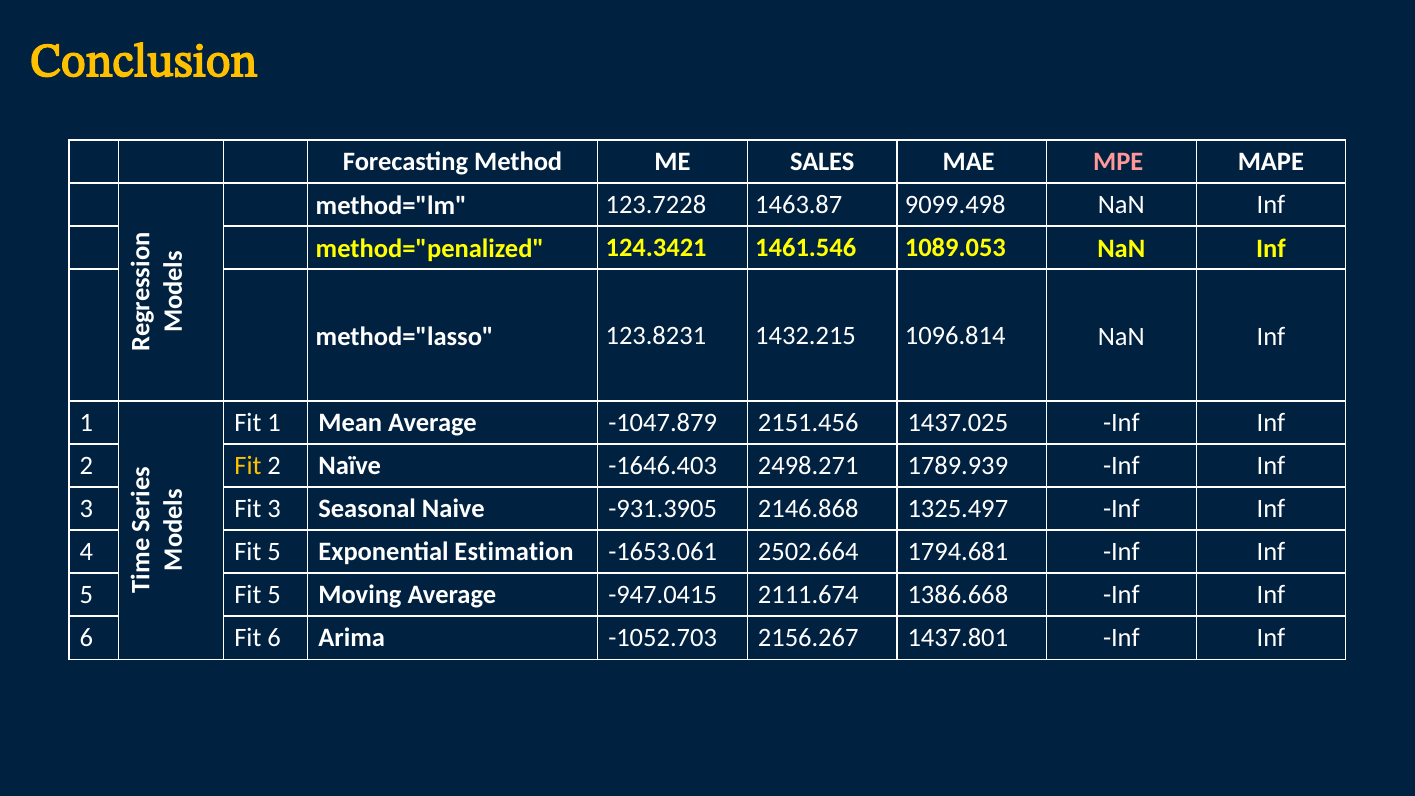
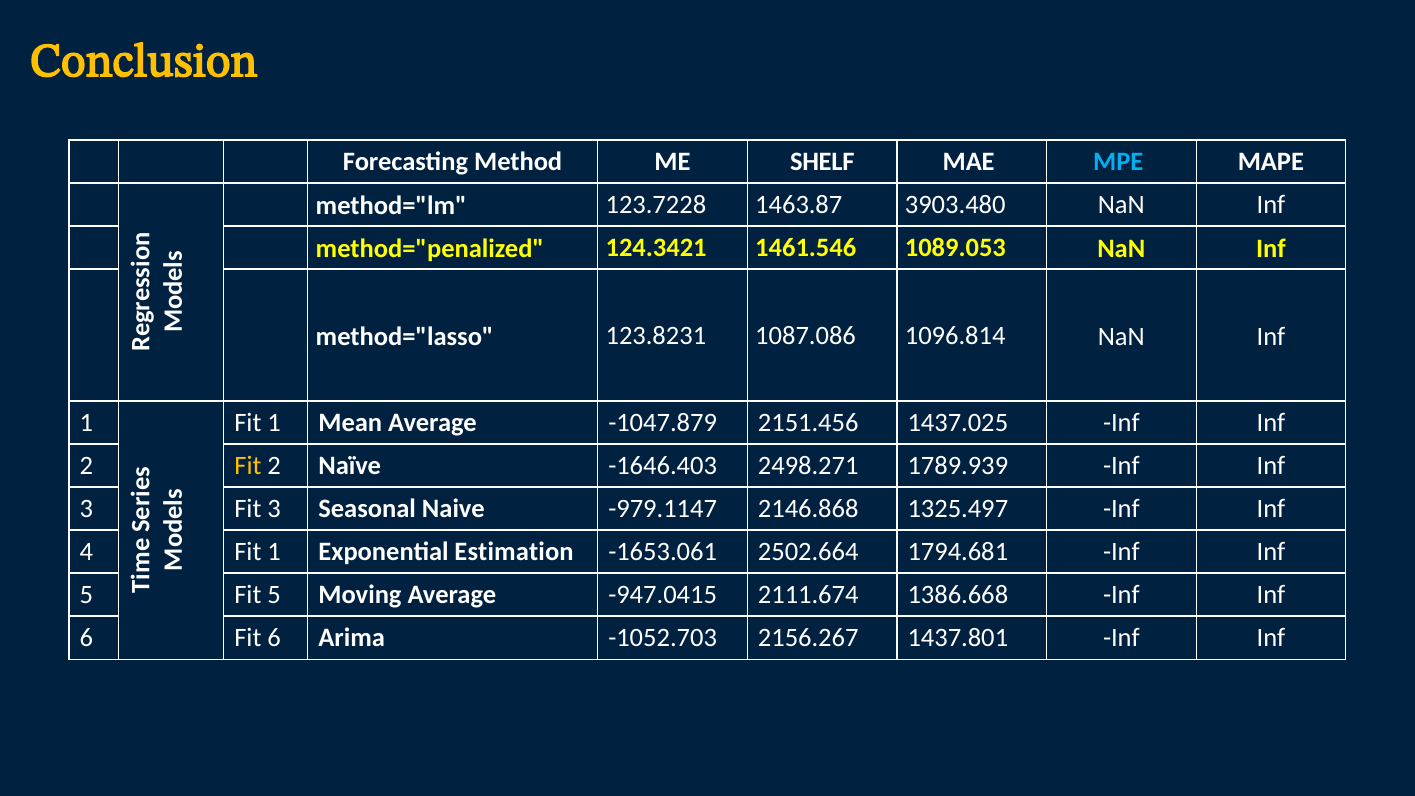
SALES: SALES -> SHELF (822, 162)
MPE colour: pink -> light blue (1118, 162)
9099.498: 9099.498 -> 3903.480 (955, 205)
1432.215: 1432.215 -> 1087.086 (806, 335)
-931.3905: -931.3905 -> -979.1147 (663, 509)
4 Fit 5: 5 -> 1 (274, 552)
